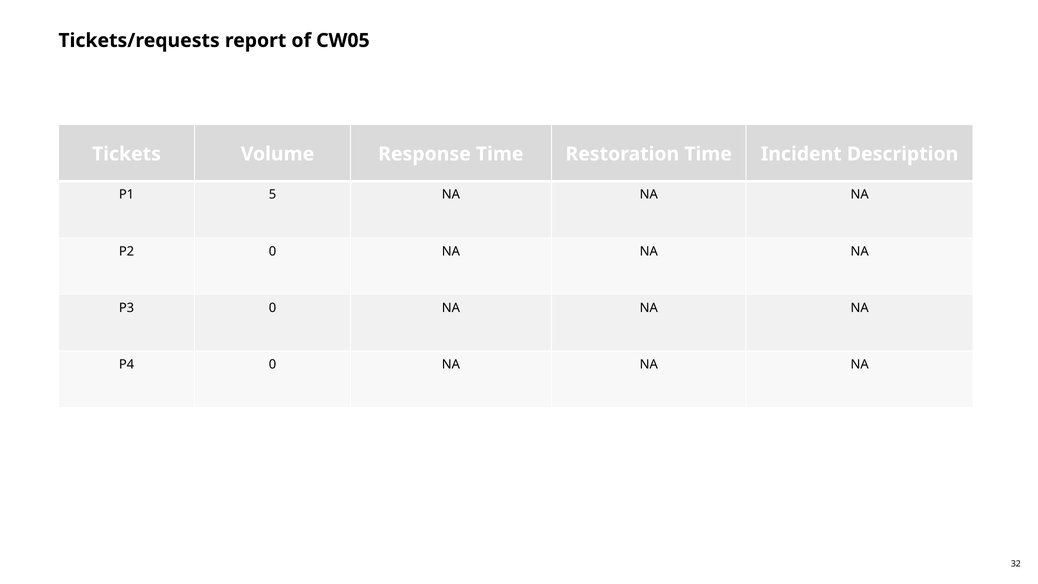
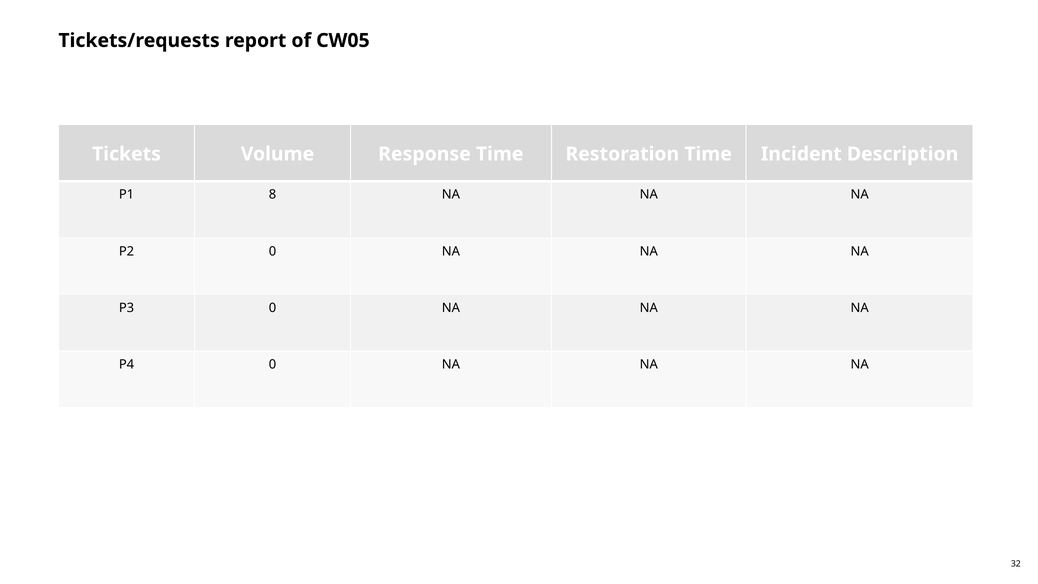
5: 5 -> 8 (273, 195)
